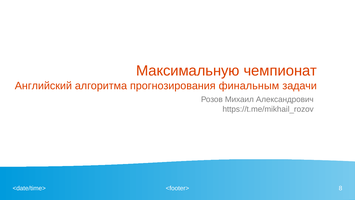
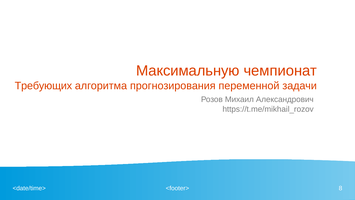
Английский: Английский -> Требующих (43, 86)
финальным: финальным -> переменной (249, 86)
